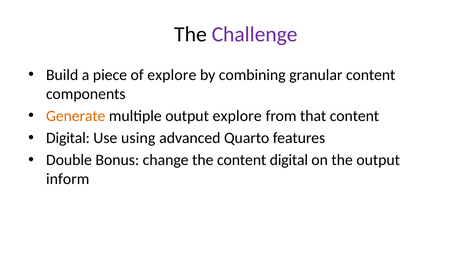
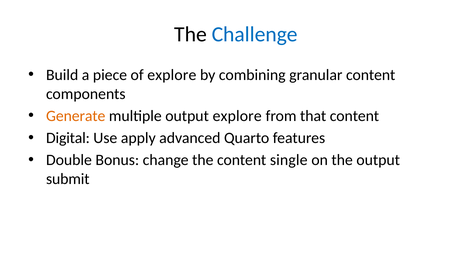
Challenge colour: purple -> blue (255, 34)
using: using -> apply (138, 138)
content digital: digital -> single (289, 160)
inform: inform -> submit (68, 179)
